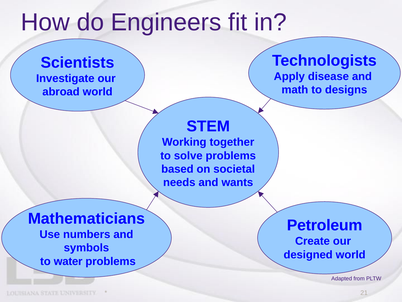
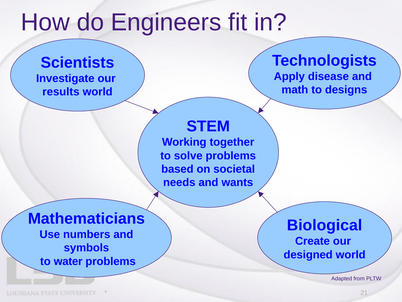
abroad: abroad -> results (61, 92)
Petroleum: Petroleum -> Biological (325, 225)
